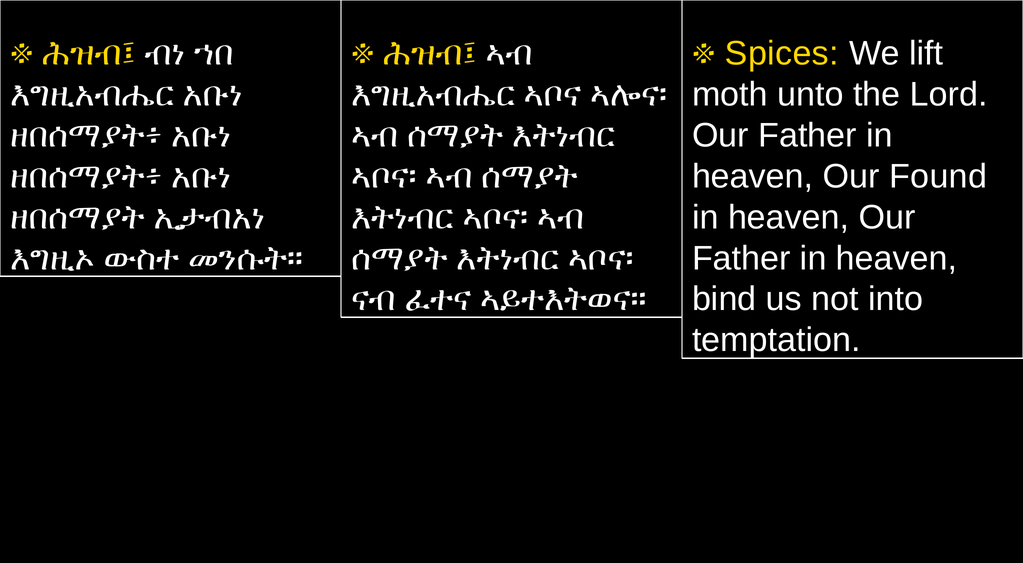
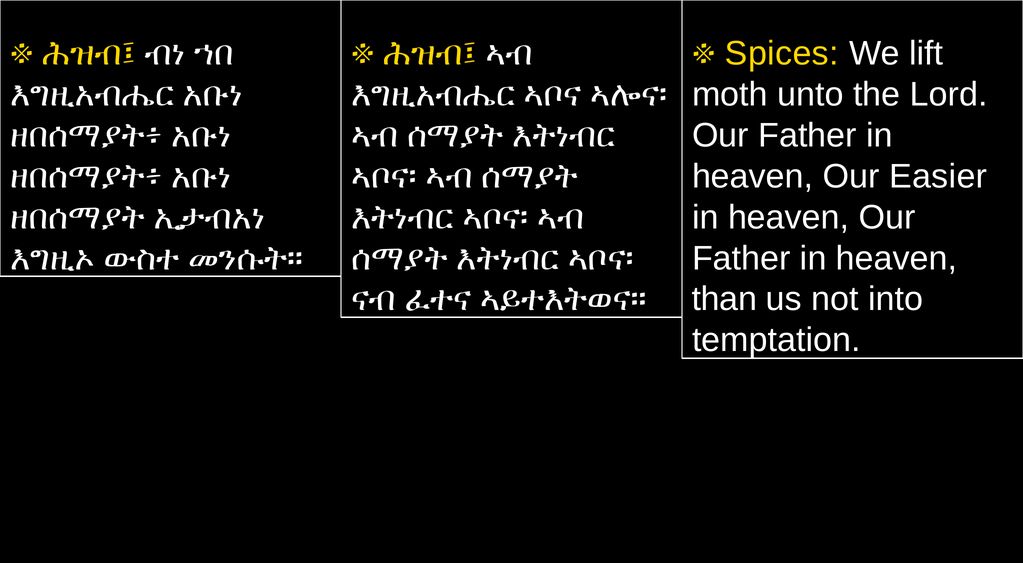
Found: Found -> Easier (938, 176)
bind: bind -> than (724, 299)
